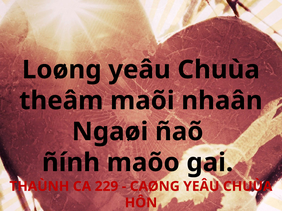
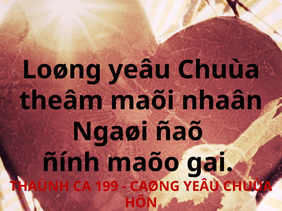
229: 229 -> 199 (106, 187)
